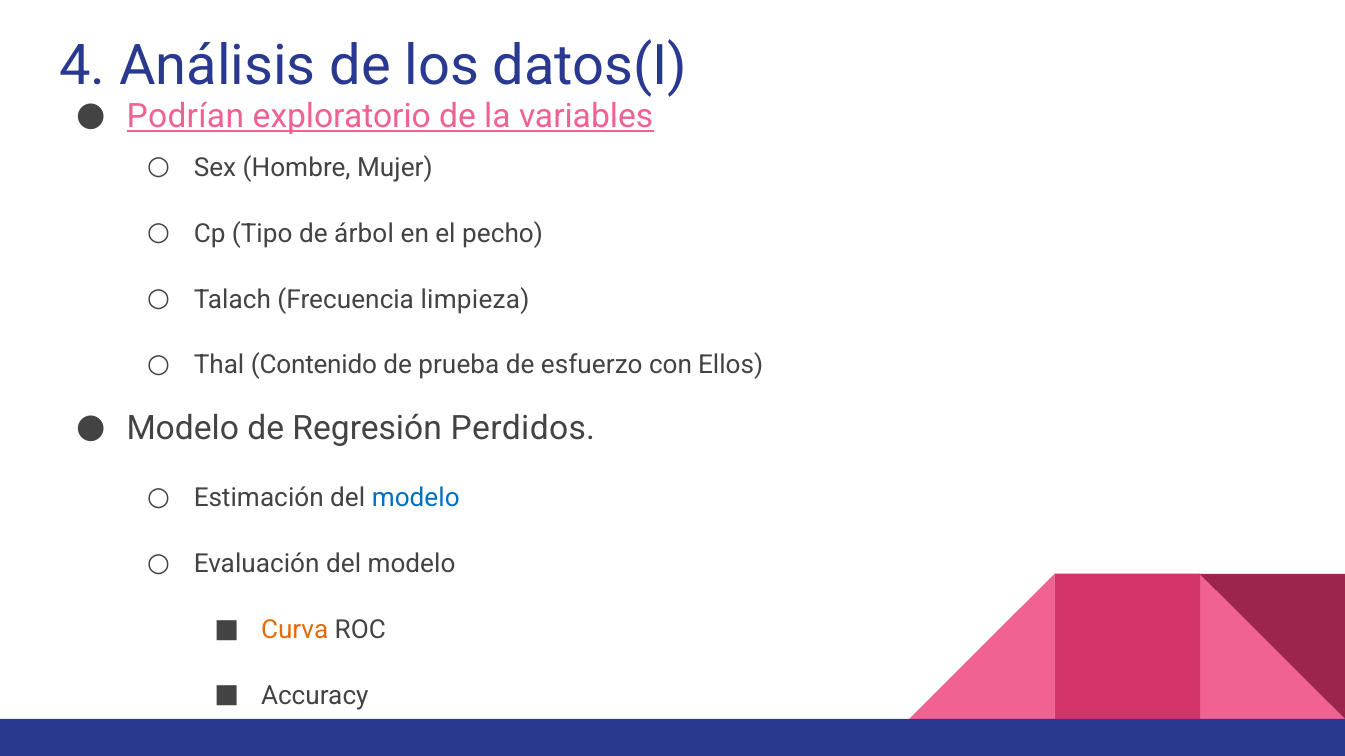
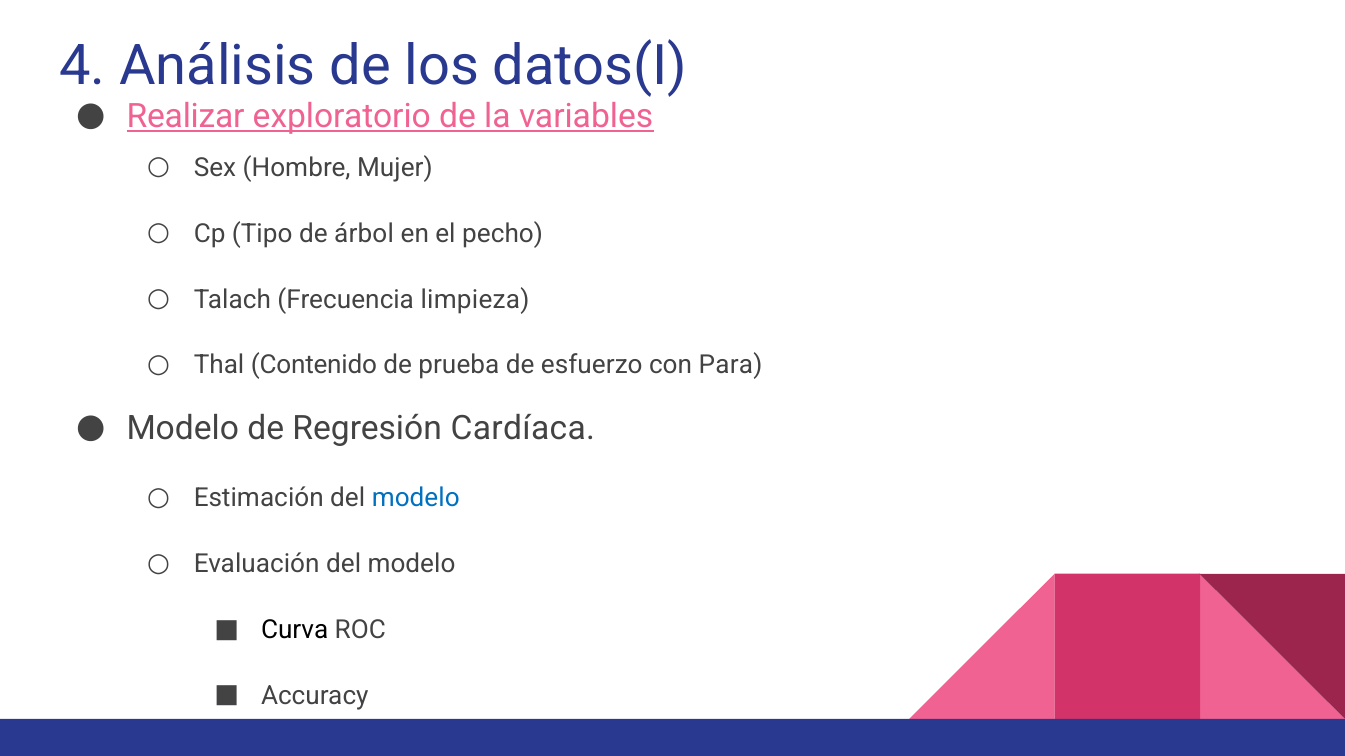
Podrían: Podrían -> Realizar (186, 117)
Ellos: Ellos -> Para (731, 366)
Perdidos: Perdidos -> Cardíaca (523, 429)
Curva colour: orange -> black (295, 630)
